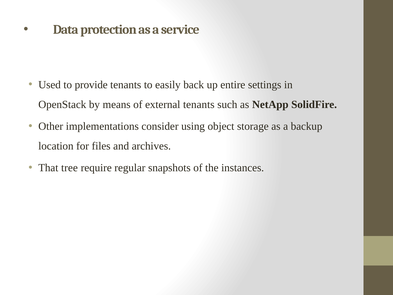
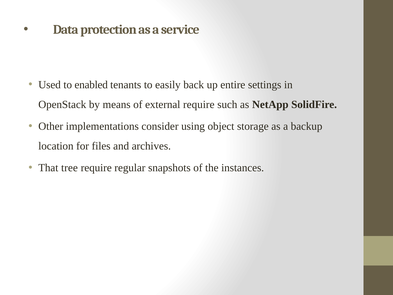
provide: provide -> enabled (91, 85)
external tenants: tenants -> require (199, 104)
